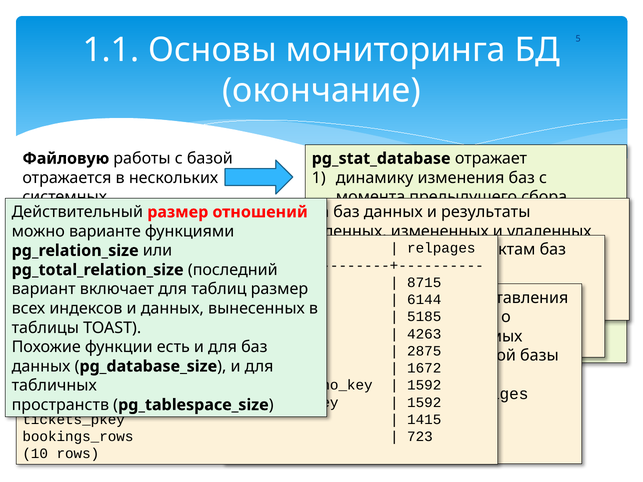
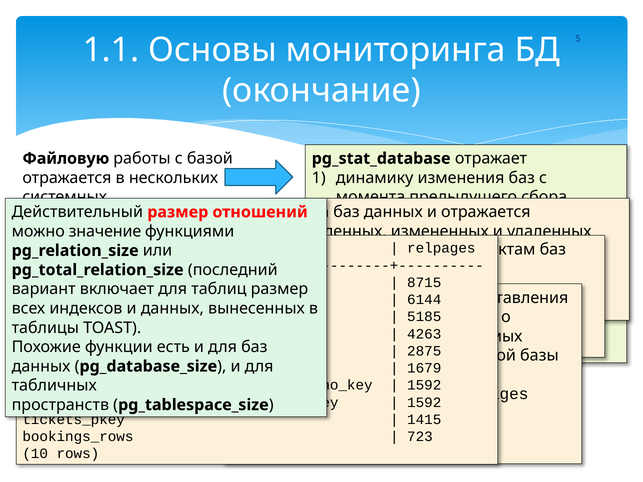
и результаты: результаты -> отражается (486, 212)
варианте: варианте -> значение (105, 231)
1672: 1672 -> 1679 (424, 368)
